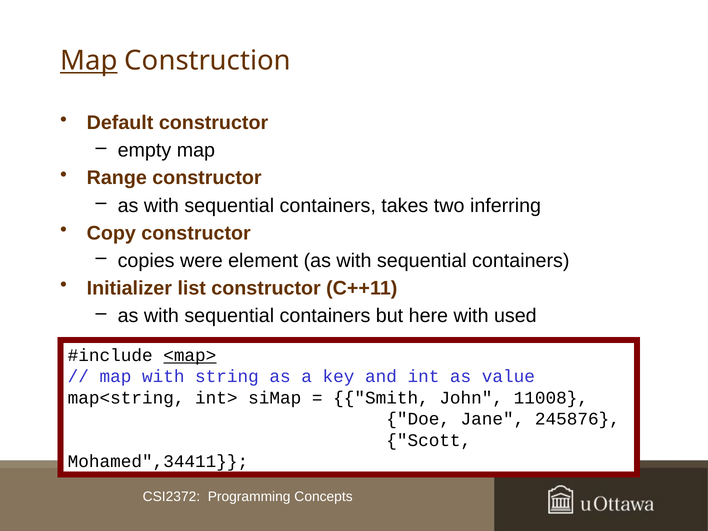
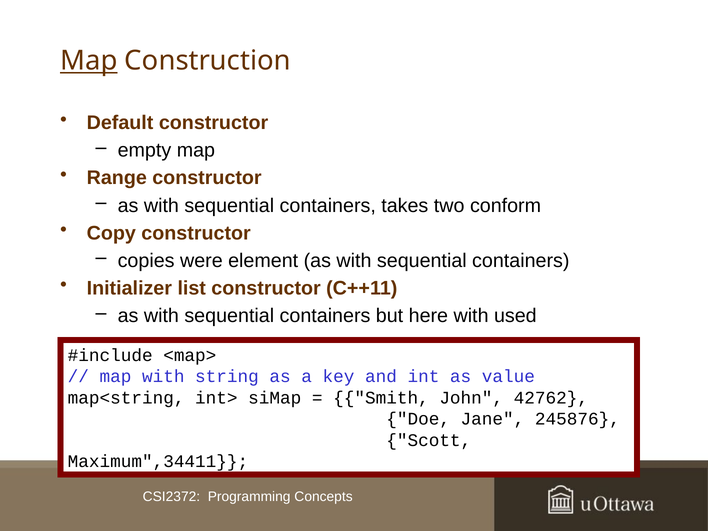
inferring: inferring -> conform (506, 206)
<map> underline: present -> none (190, 355)
11008: 11008 -> 42762 (551, 398)
Mohamed",34411: Mohamed",34411 -> Maximum",34411 (158, 462)
